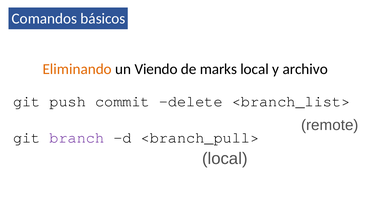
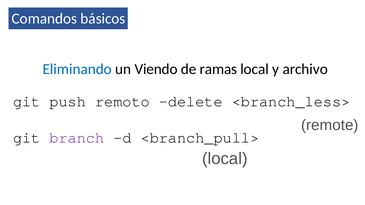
Eliminando colour: orange -> blue (77, 69)
marks: marks -> ramas (218, 69)
commit: commit -> remoto (122, 101)
<branch_list>: <branch_list> -> <branch_less> (291, 101)
